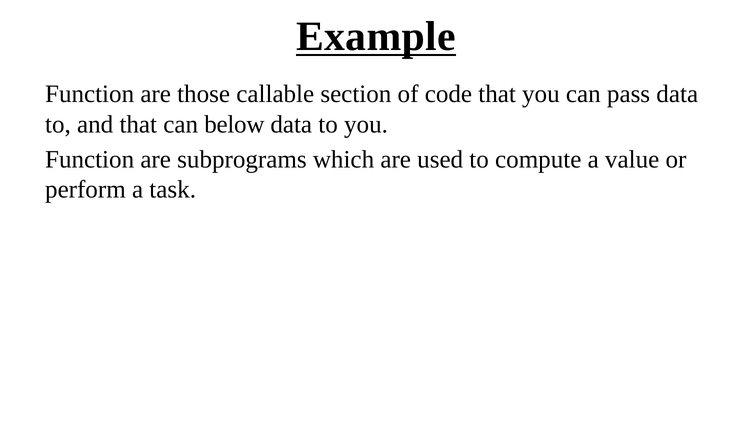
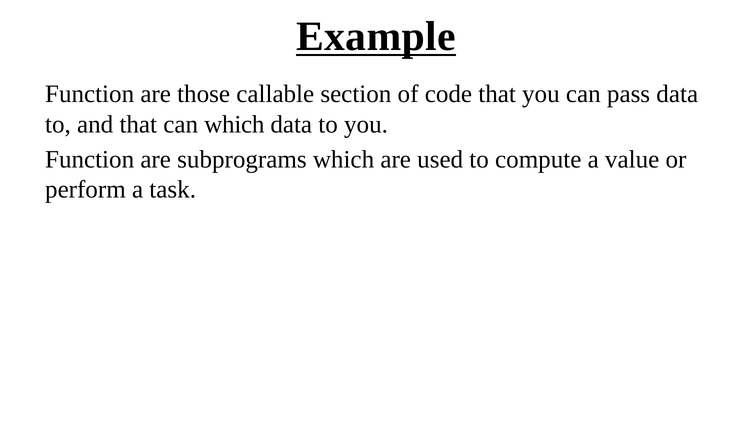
can below: below -> which (234, 124)
